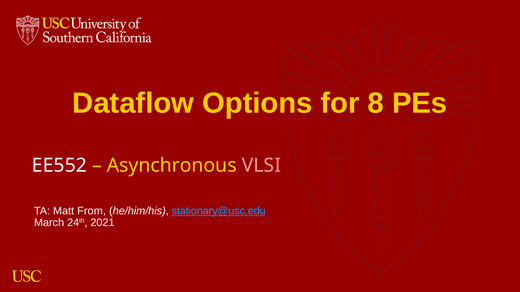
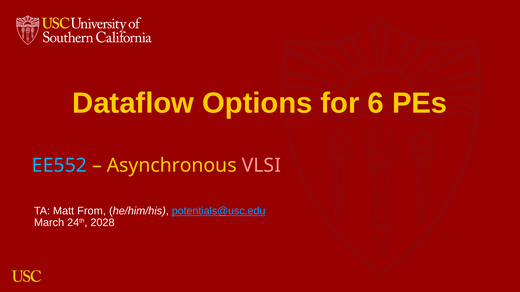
8: 8 -> 6 (376, 103)
EE552 colour: white -> light blue (59, 166)
stationary@usc.edu: stationary@usc.edu -> potentials@usc.edu (219, 211)
2021: 2021 -> 2028 (102, 223)
